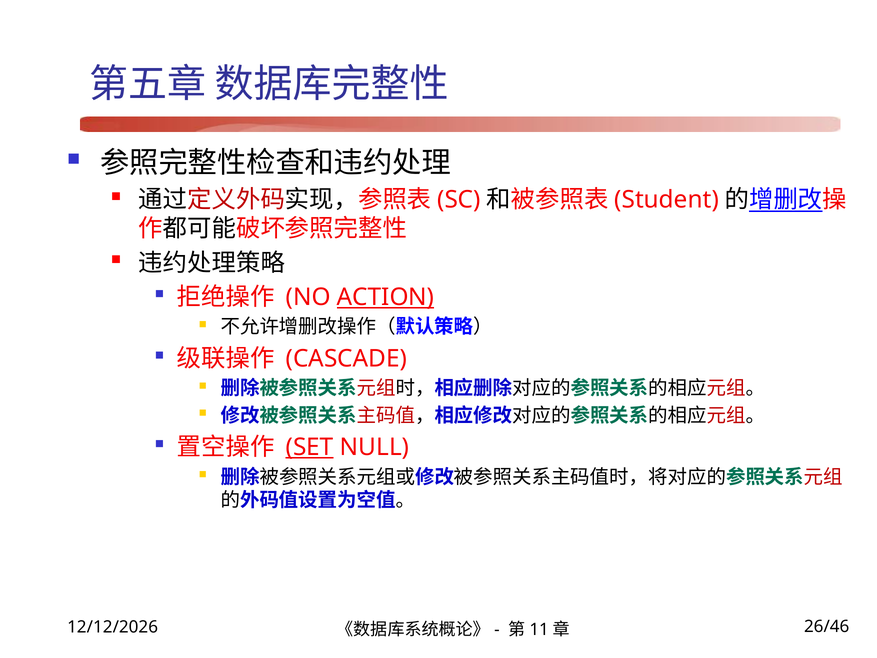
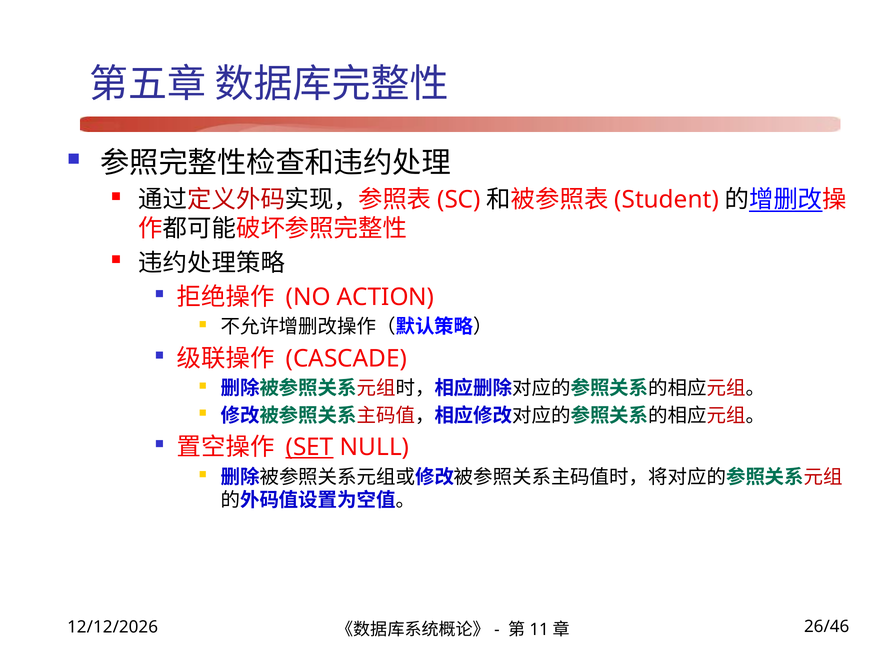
ACTION underline: present -> none (386, 297)
